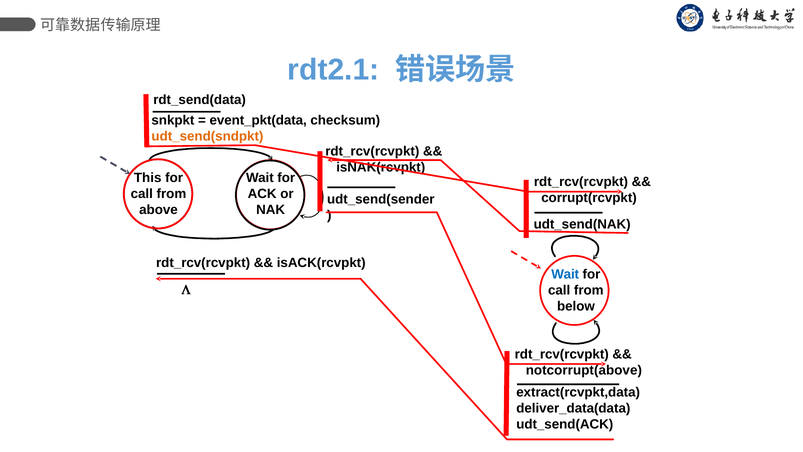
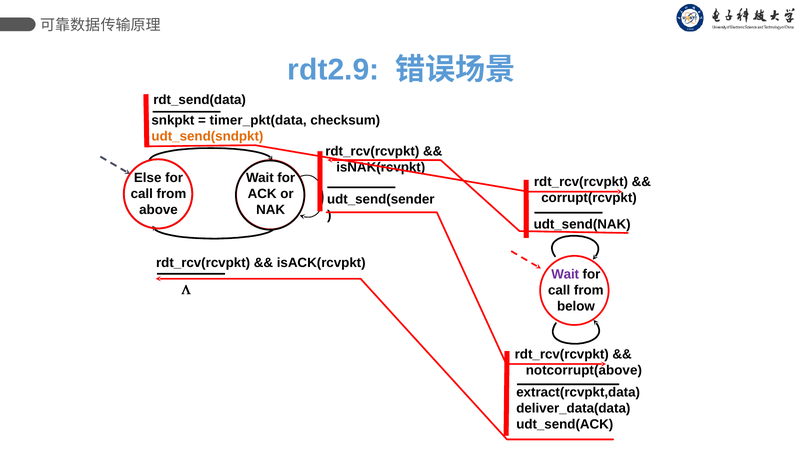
rdt2.1: rdt2.1 -> rdt2.9 (333, 70)
event_pkt(data: event_pkt(data -> timer_pkt(data (258, 120)
This: This -> Else (148, 177)
Wait colour: blue -> purple (565, 274)
